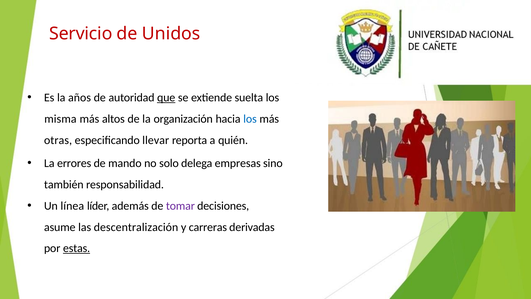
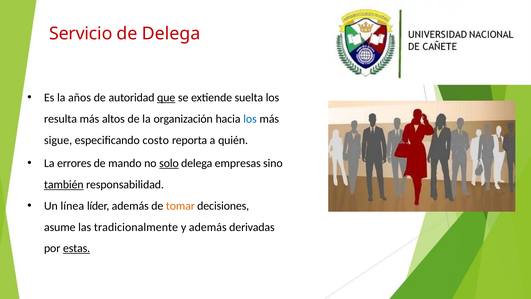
de Unidos: Unidos -> Delega (171, 34)
misma: misma -> resulta (60, 119)
otras: otras -> sigue (58, 140)
llevar: llevar -> costo (156, 140)
solo underline: none -> present (169, 163)
también underline: none -> present (64, 184)
tomar colour: purple -> orange (180, 206)
descentralización: descentralización -> tradicionalmente (136, 227)
y carreras: carreras -> además (208, 227)
